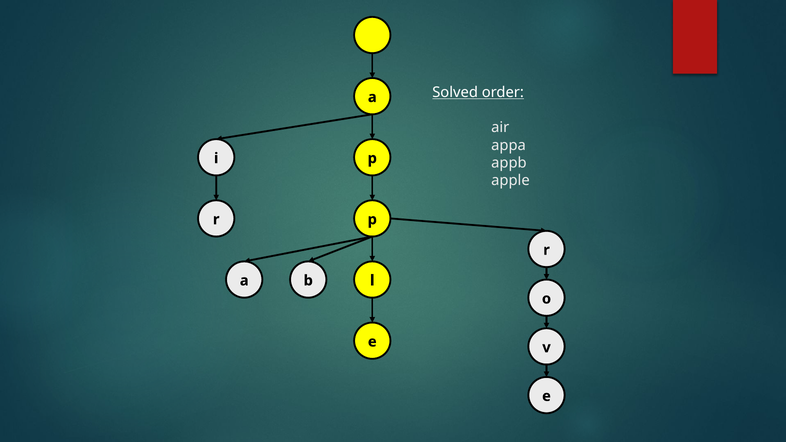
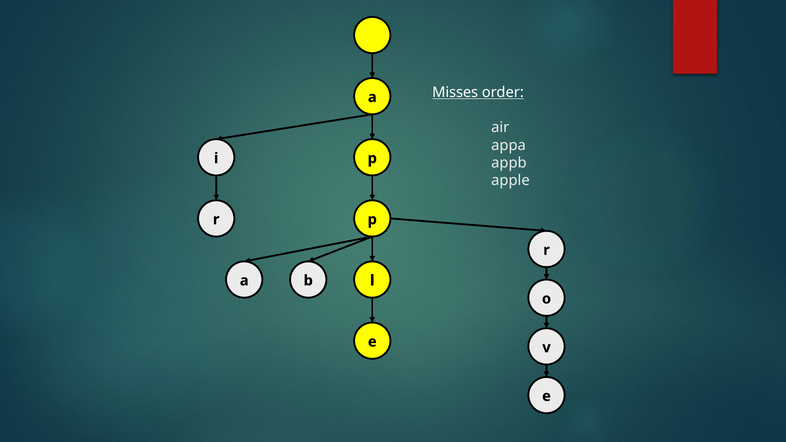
Solved: Solved -> Misses (455, 92)
